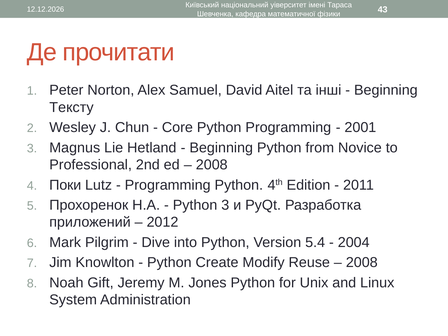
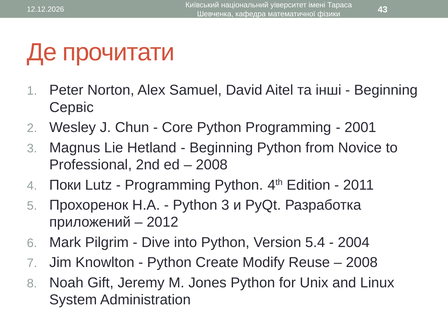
Тексту: Тексту -> Сервіс (71, 107)
